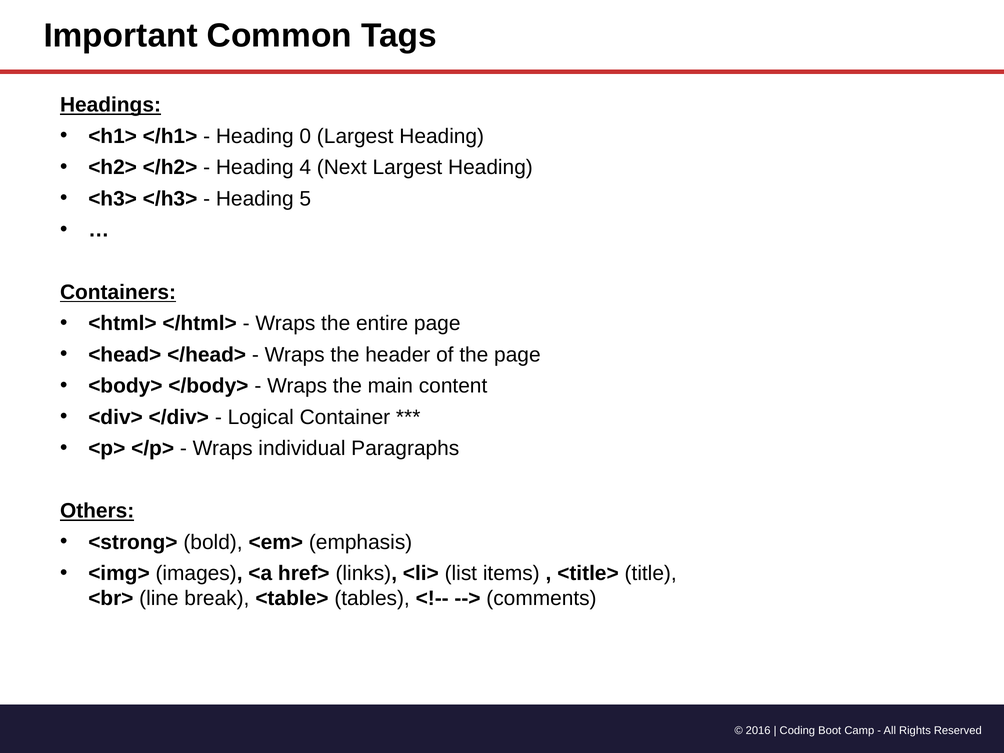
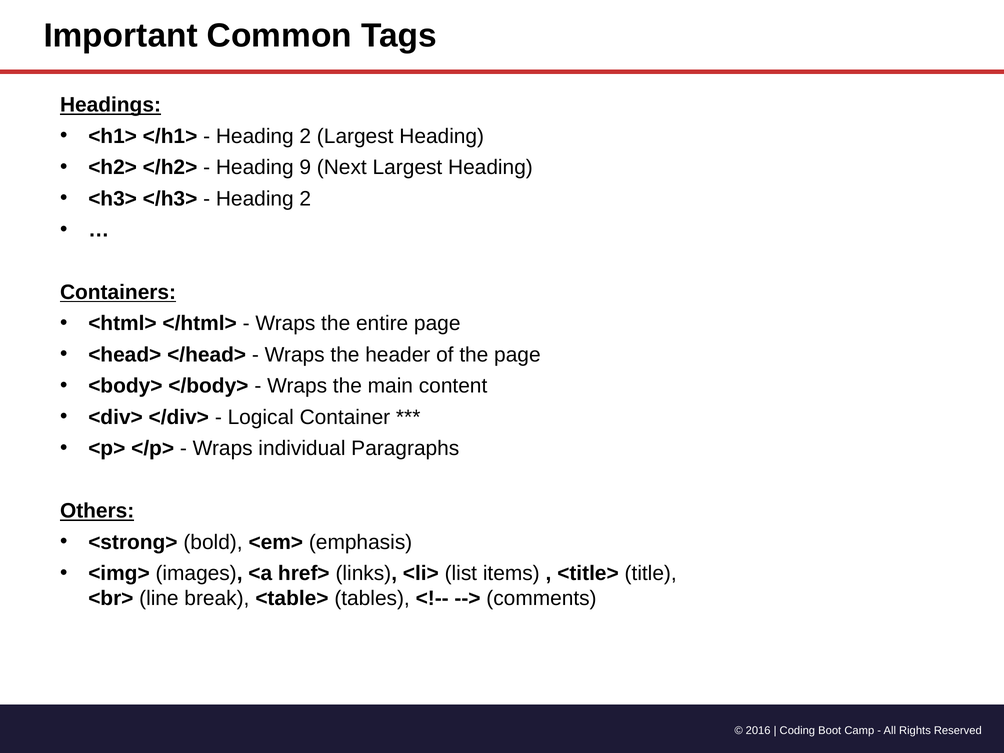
0: 0 -> 2 (305, 136)
4: 4 -> 9 (305, 167)
5: 5 -> 2 (305, 199)
